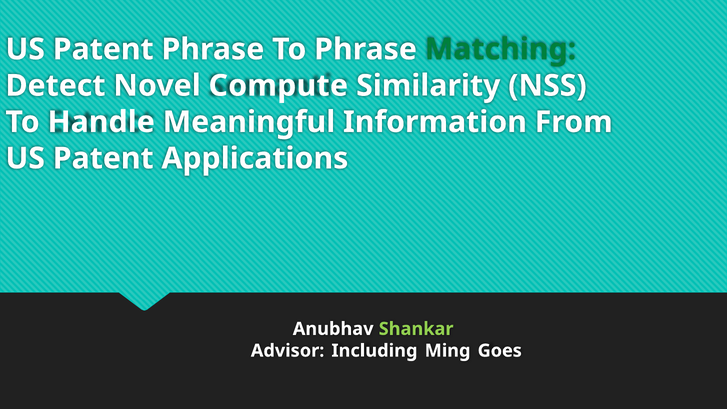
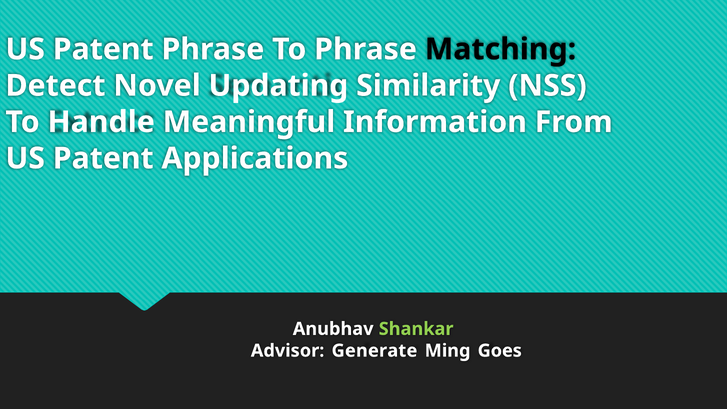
Matching colour: green -> black (500, 49)
Compute: Compute -> Updating (278, 86)
Including: Including -> Generate (374, 351)
